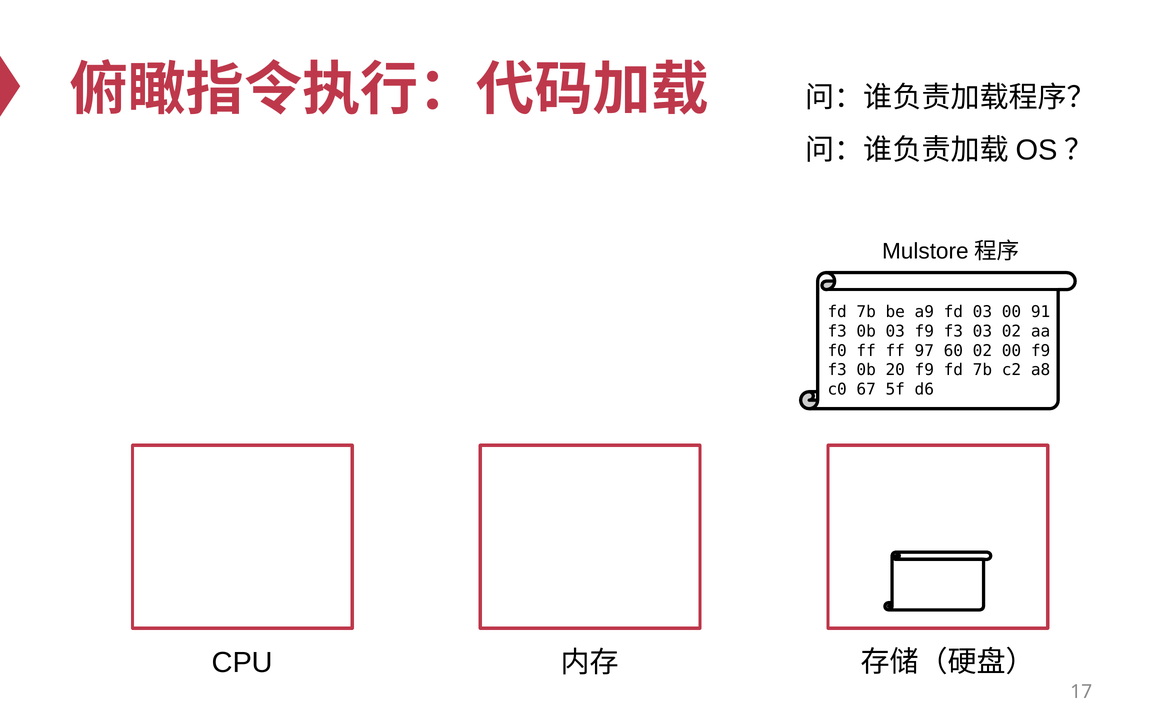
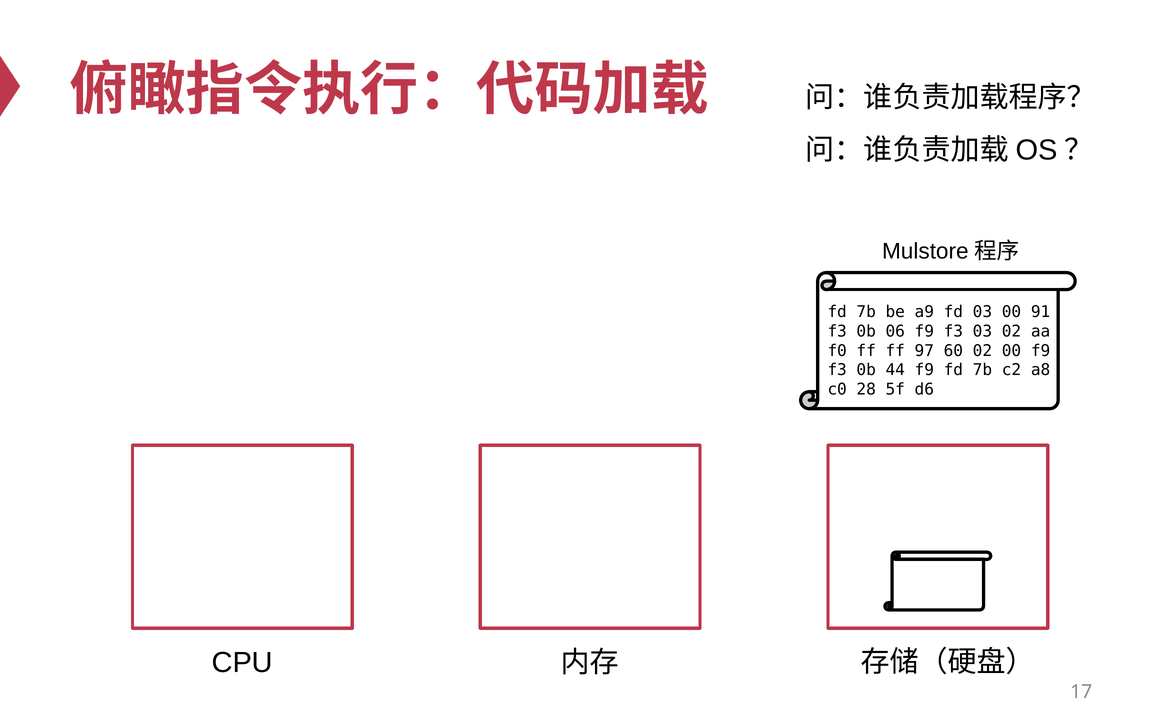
0b 03: 03 -> 06 (895, 331)
20: 20 -> 44 (895, 370)
67: 67 -> 28 (866, 390)
